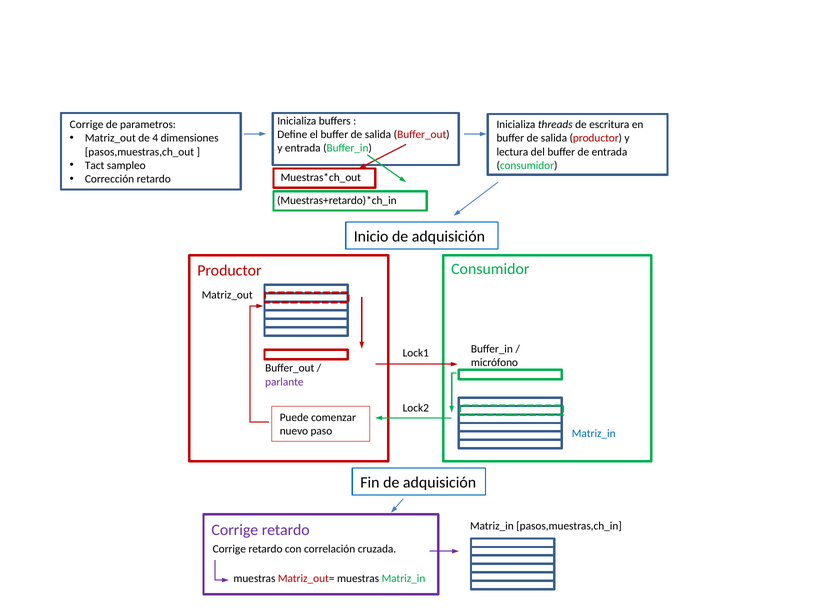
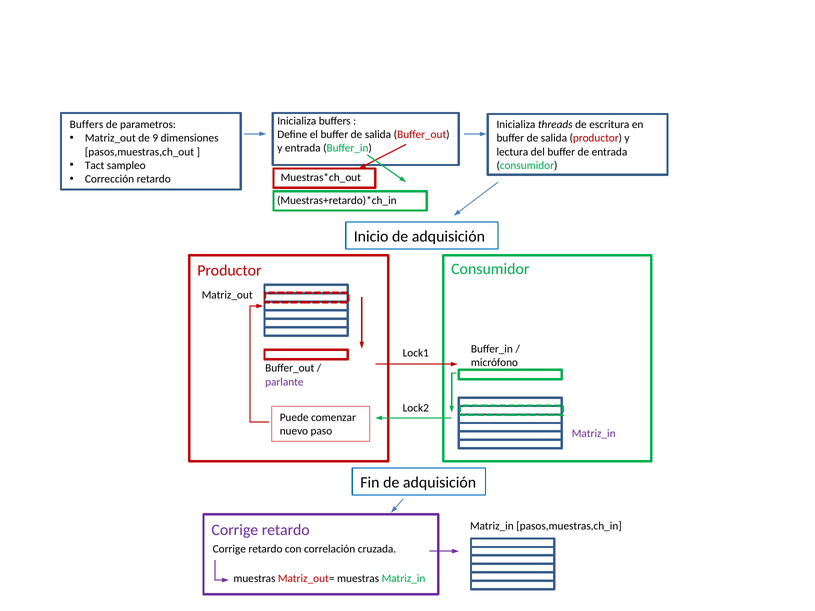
Corrige: Corrige -> Buffers (87, 125)
4: 4 -> 9 (155, 138)
Matriz_in colour: blue -> purple (594, 434)
